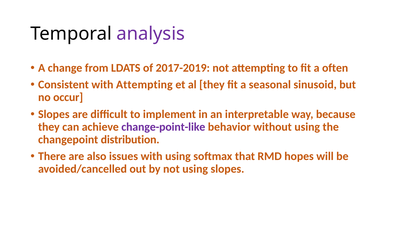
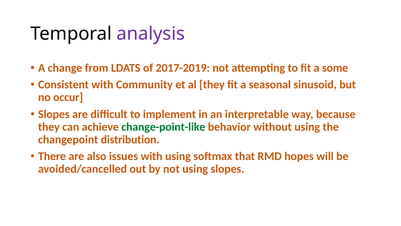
often: often -> some (335, 68)
with Attempting: Attempting -> Community (144, 85)
change-point-like colour: purple -> green (163, 127)
